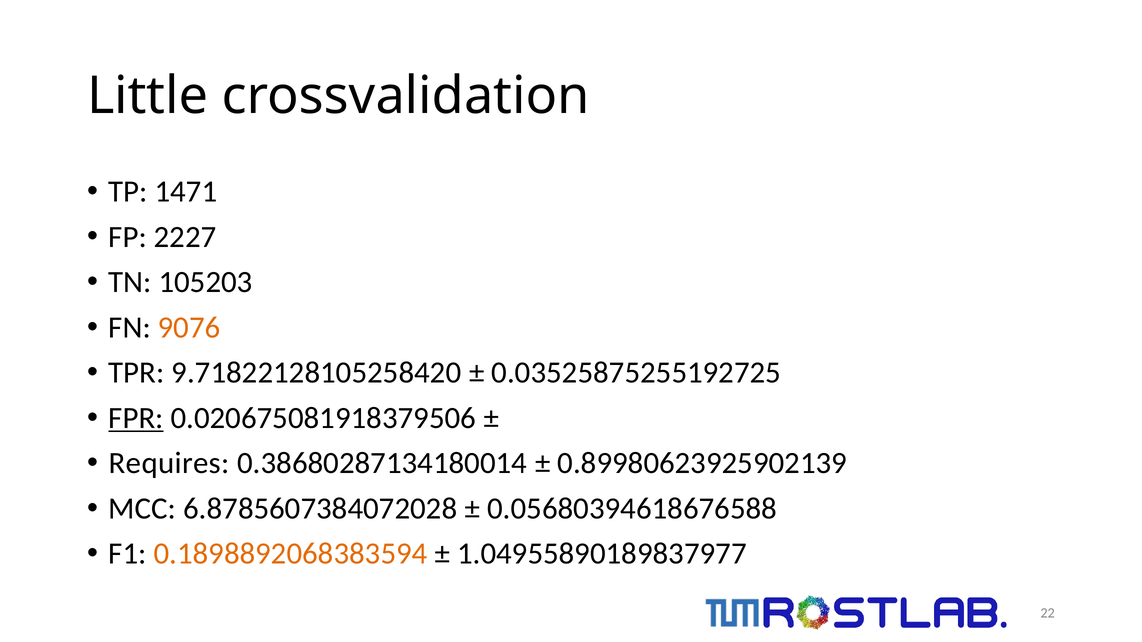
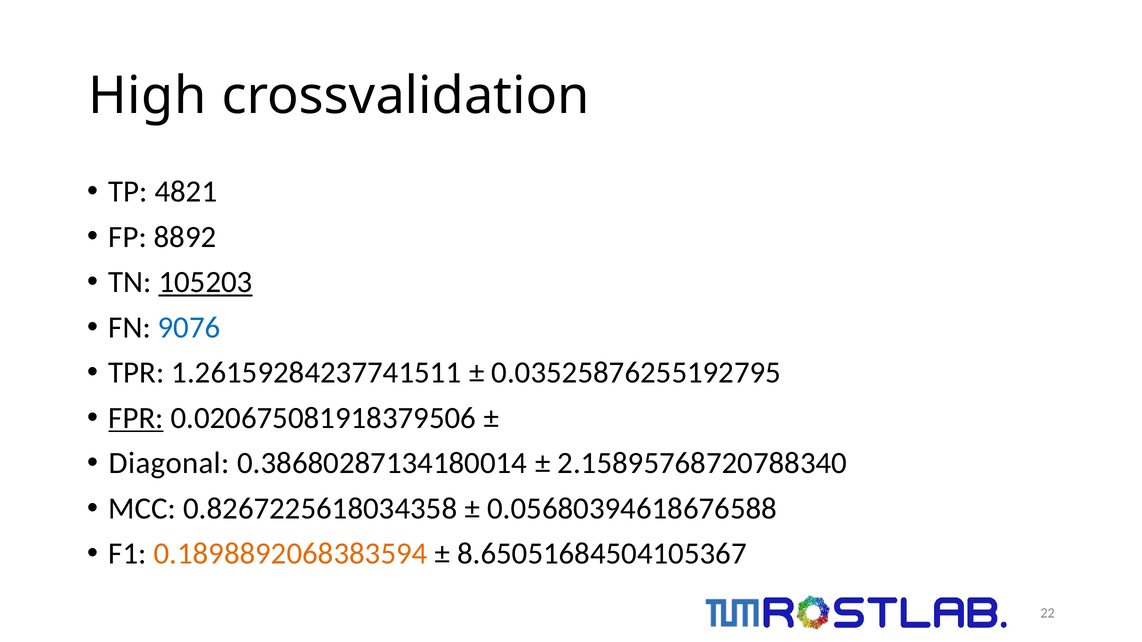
Little: Little -> High (147, 96)
1471: 1471 -> 4821 (186, 192)
2227: 2227 -> 8892 (185, 237)
105203 underline: none -> present (206, 282)
9076 colour: orange -> blue (189, 328)
9.71822128105258420: 9.71822128105258420 -> 1.26159284237741511 (316, 373)
0.03525875255192725: 0.03525875255192725 -> 0.03525876255192795 (636, 373)
Requires: Requires -> Diagonal (169, 463)
0.89980623925902139: 0.89980623925902139 -> 2.15895768720788340 (702, 463)
6.8785607384072028: 6.8785607384072028 -> 0.8267225618034358 (320, 509)
1.04955890189837977: 1.04955890189837977 -> 8.65051684504105367 (602, 554)
